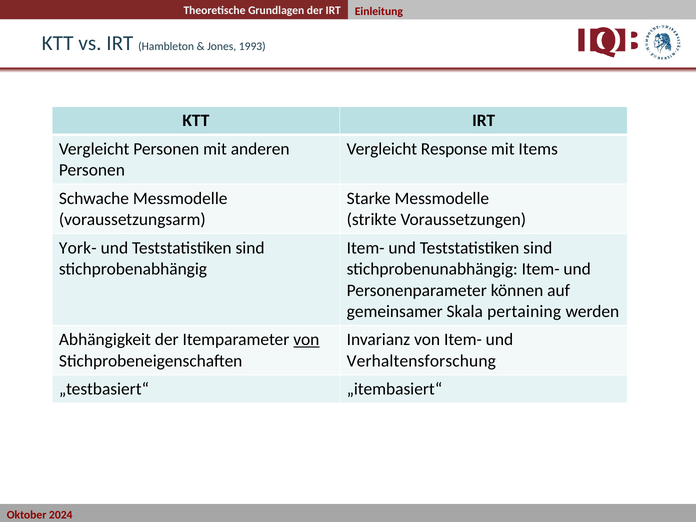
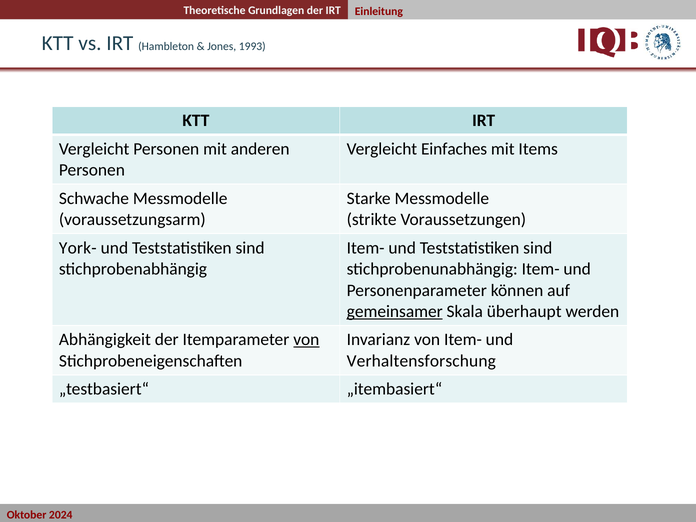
Response: Response -> Einfaches (454, 149)
gemeinsamer underline: none -> present (395, 312)
pertaining: pertaining -> überhaupt (524, 312)
